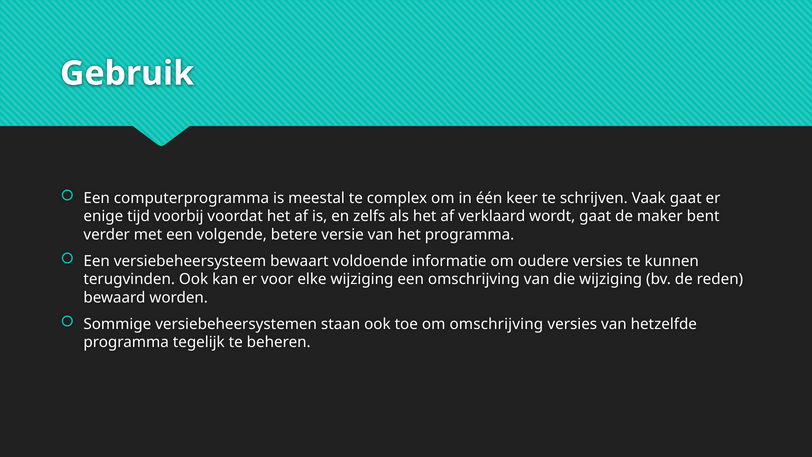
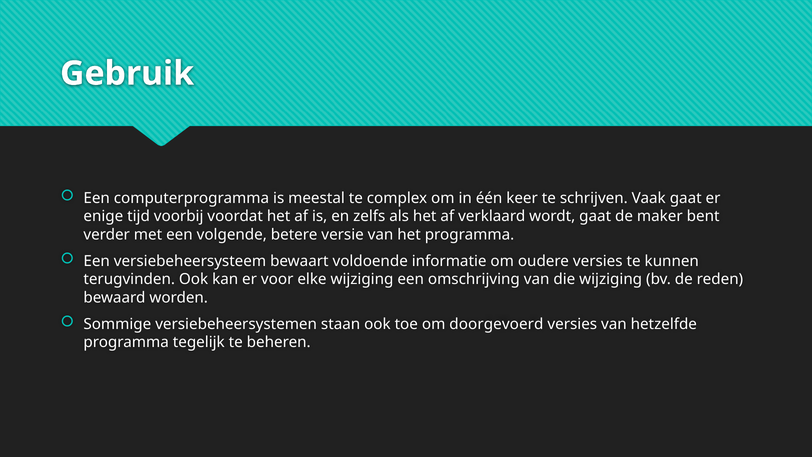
om omschrijving: omschrijving -> doorgevoerd (496, 324)
